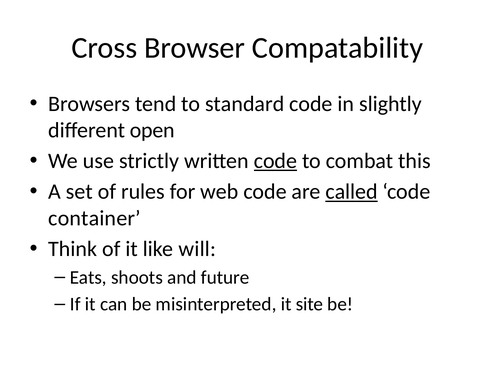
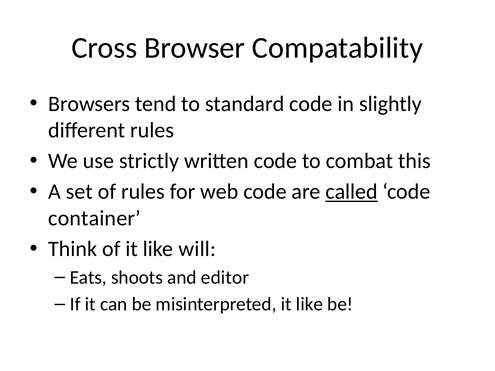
different open: open -> rules (152, 130)
code underline: present -> none (275, 161)
future: future -> editor (225, 278)
misinterpreted it site: site -> like (309, 304)
